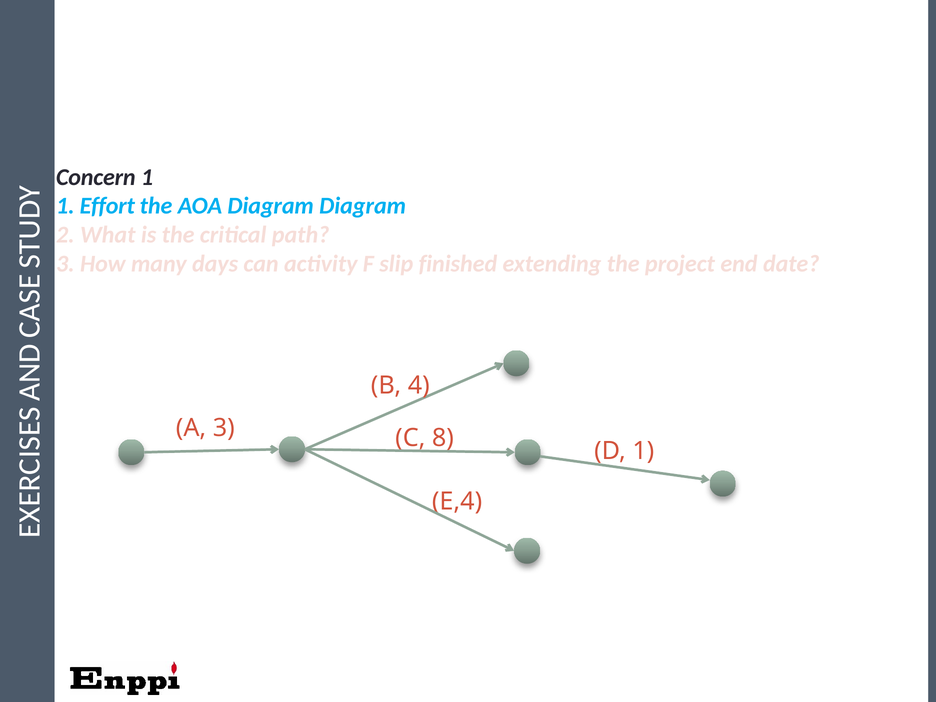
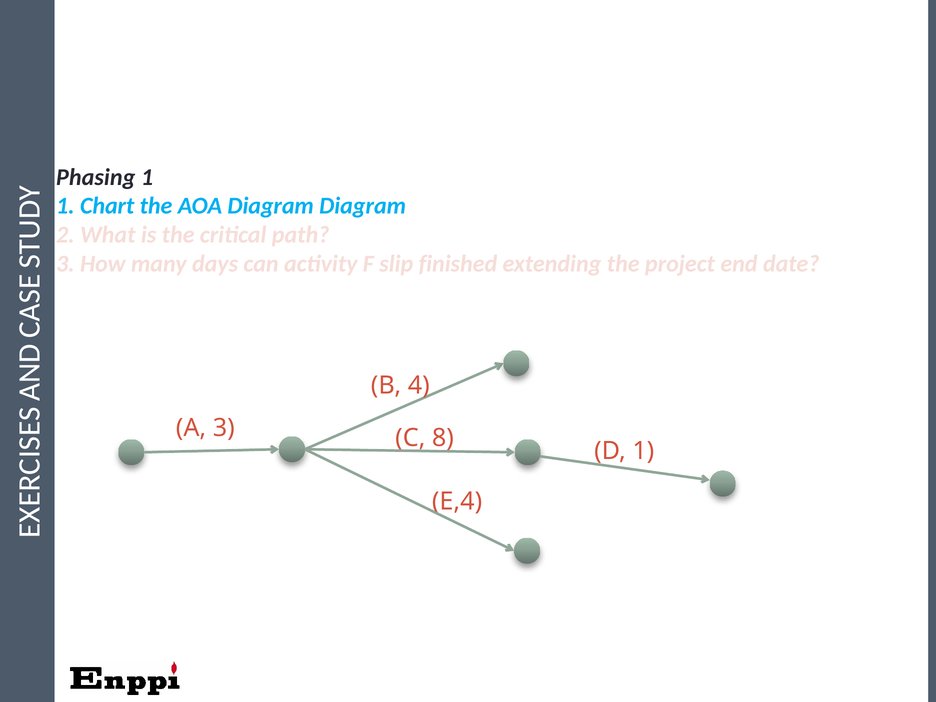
Concern: Concern -> Phasing (96, 177)
Effort: Effort -> Chart (107, 206)
